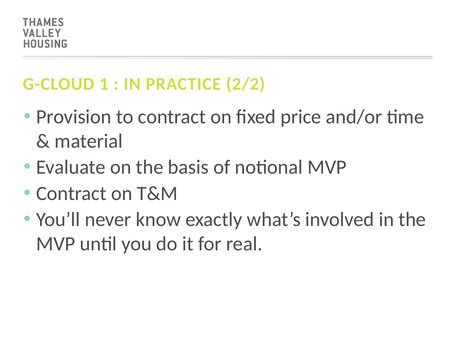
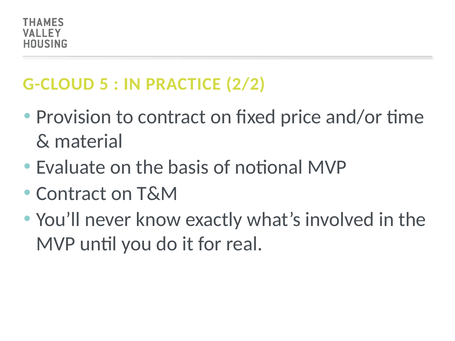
1: 1 -> 5 (104, 84)
